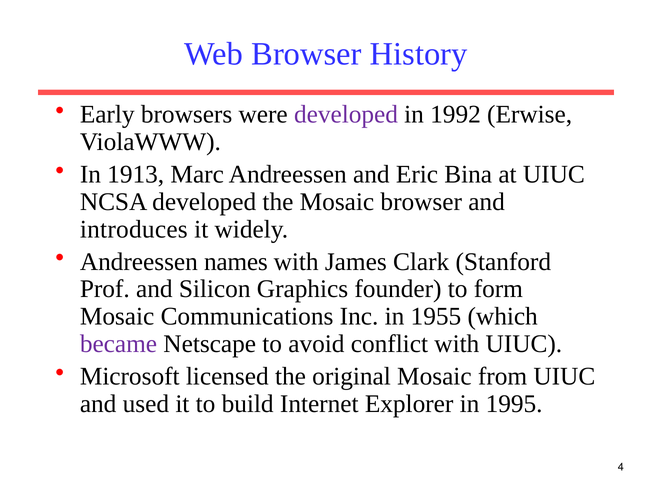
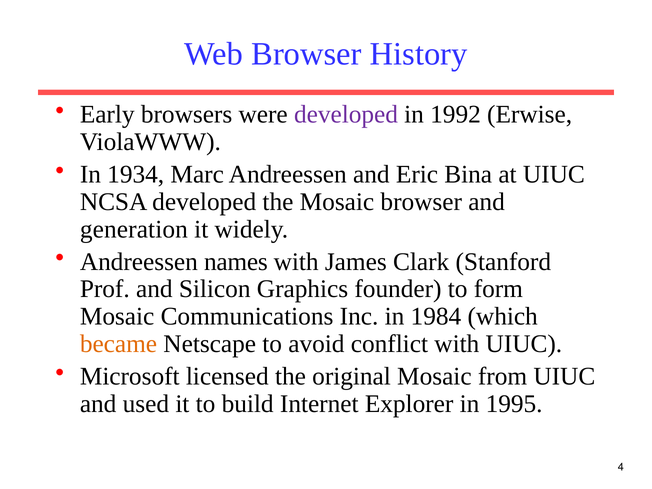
1913: 1913 -> 1934 (136, 174)
introduces: introduces -> generation (134, 229)
1955: 1955 -> 1984 (436, 317)
became colour: purple -> orange (118, 344)
